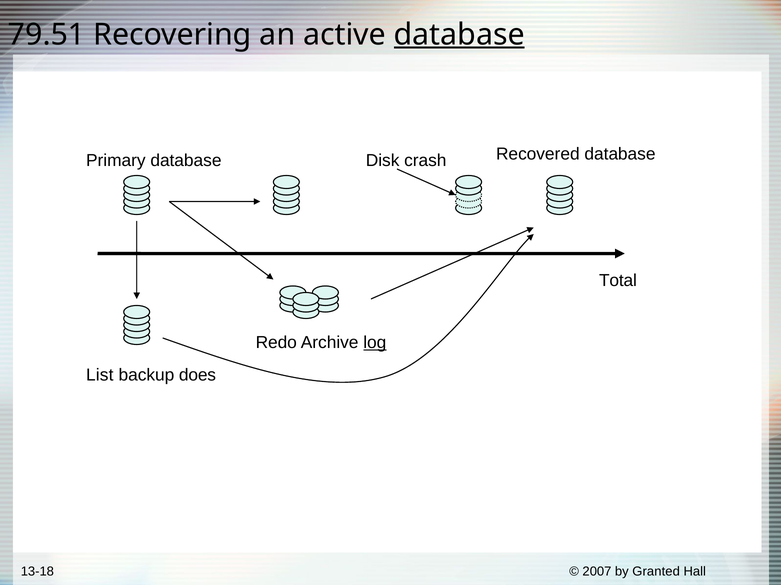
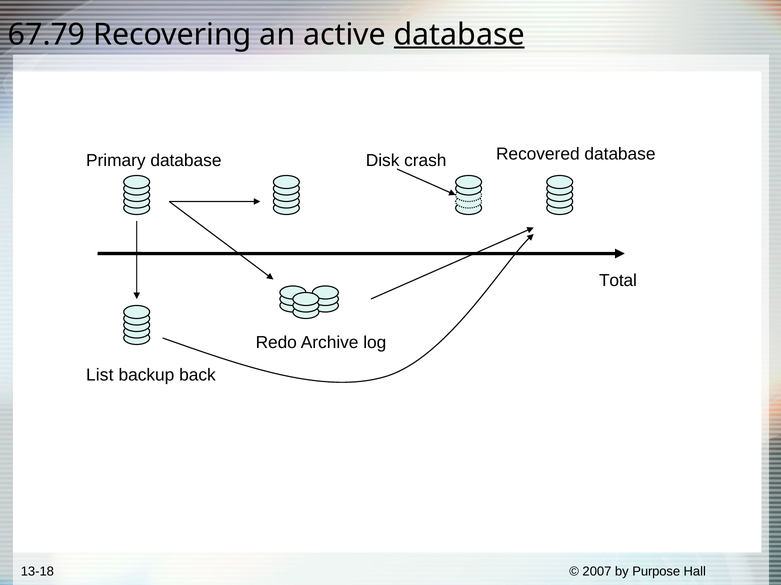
79.51: 79.51 -> 67.79 (47, 35)
log underline: present -> none (375, 343)
does: does -> back (197, 376)
Granted: Granted -> Purpose (656, 572)
